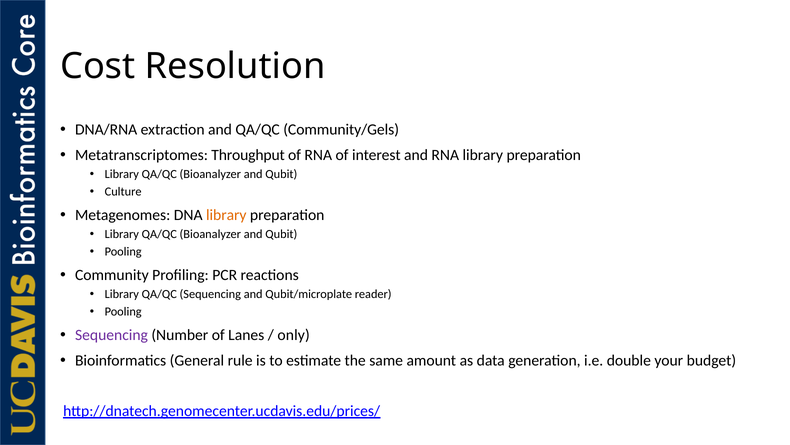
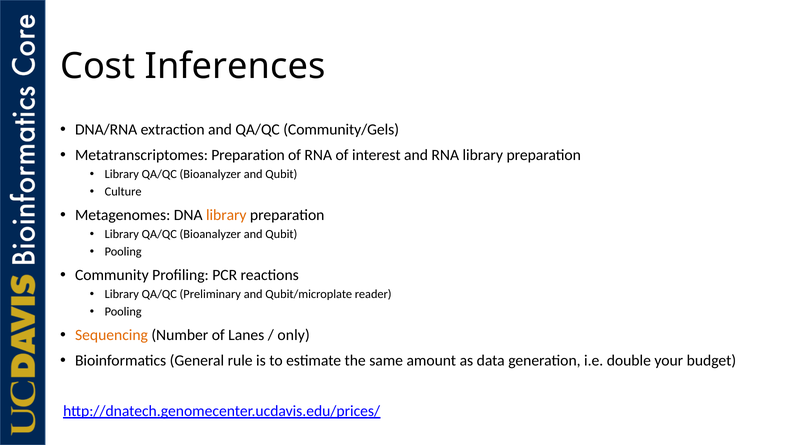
Resolution: Resolution -> Inferences (235, 66)
Metatranscriptomes Throughput: Throughput -> Preparation (248, 155)
QA/QC Sequencing: Sequencing -> Preliminary (210, 294)
Sequencing colour: purple -> orange (111, 335)
